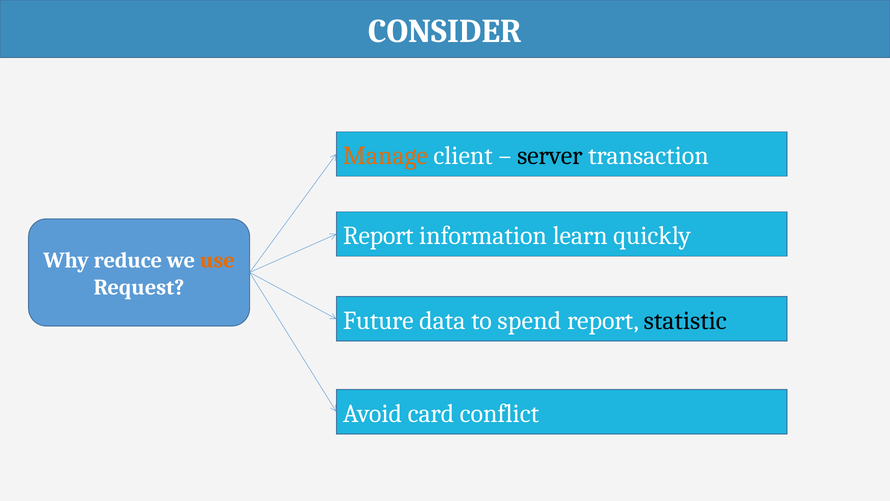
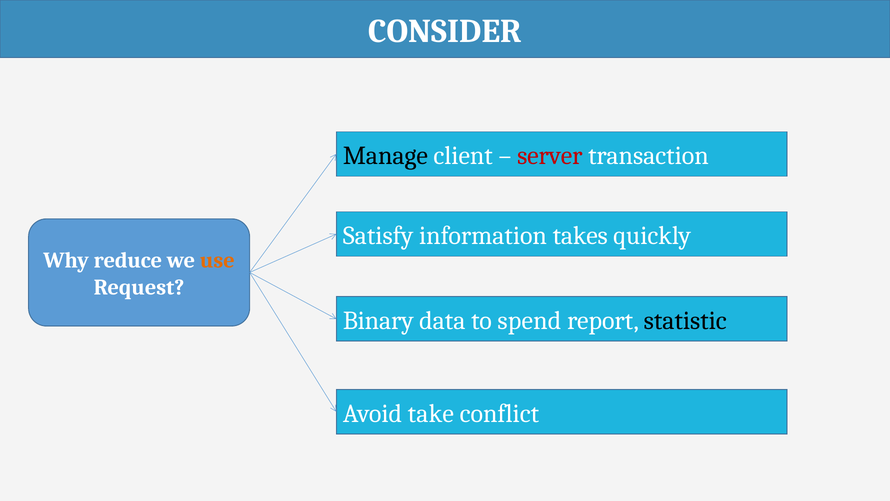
Manage colour: orange -> black (385, 156)
server colour: black -> red (550, 156)
Report: Report -> Satisfy (378, 236)
learn: learn -> takes (580, 236)
Future: Future -> Binary (378, 321)
card: card -> take (431, 413)
